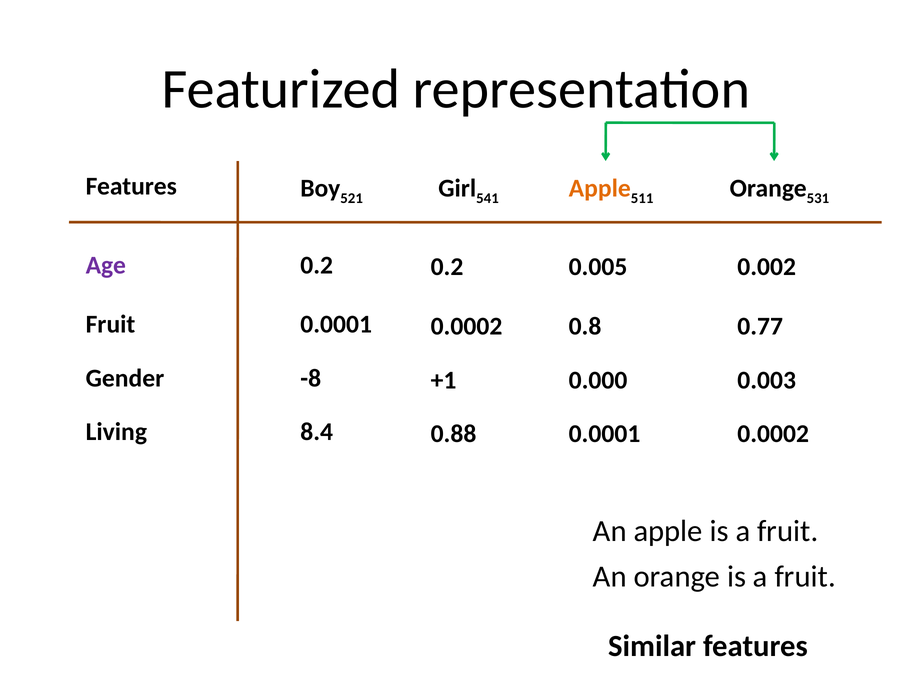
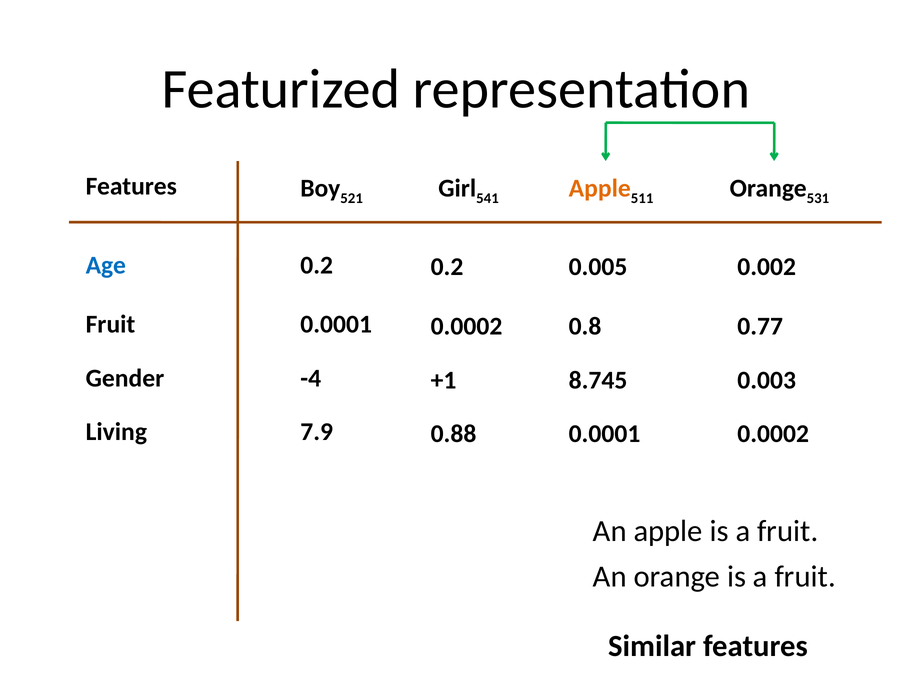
Age colour: purple -> blue (106, 265)
-8: -8 -> -4 (311, 378)
0.000: 0.000 -> 8.745 (598, 380)
8.4: 8.4 -> 7.9 (317, 432)
